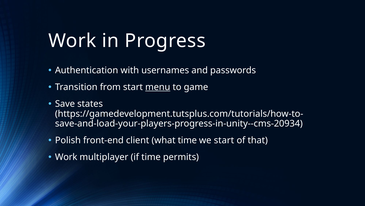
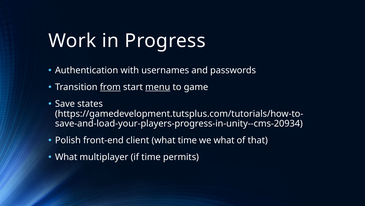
from underline: none -> present (110, 87)
we start: start -> what (224, 140)
Work: Work -> What (66, 157)
